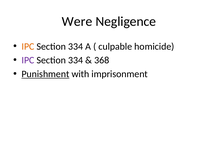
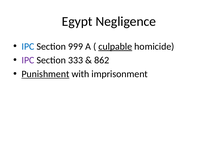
Were: Were -> Egypt (77, 21)
IPC colour: orange -> blue (28, 46)
334: 334 -> 999 (76, 46)
culpable underline: none -> present (115, 46)
334: 334 -> 333 (76, 60)
368: 368 -> 862 (102, 60)
